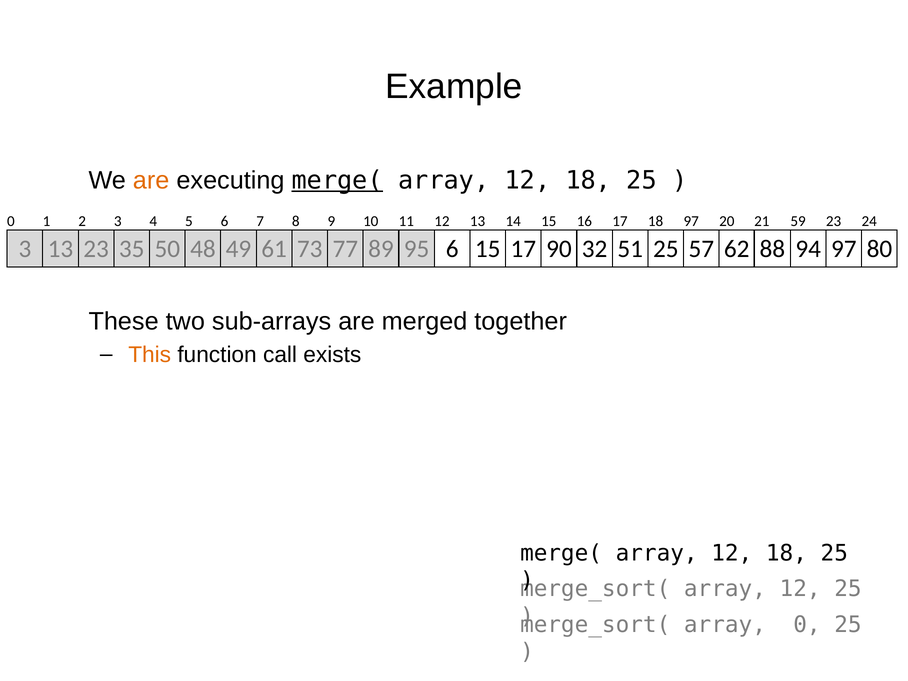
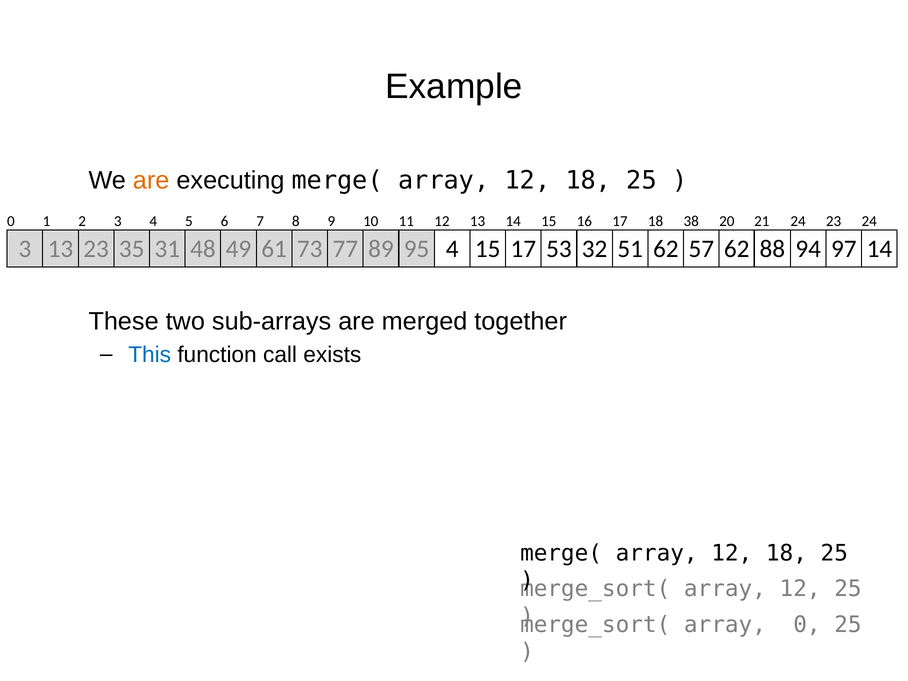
merge( underline: present -> none (337, 180)
18 97: 97 -> 38 (691, 221)
21 59: 59 -> 24 (798, 221)
50: 50 -> 31 (167, 249)
95 6: 6 -> 4 (452, 249)
90: 90 -> 53 (559, 249)
51 25: 25 -> 62 (666, 249)
97 80: 80 -> 14 (879, 249)
This colour: orange -> blue (150, 355)
